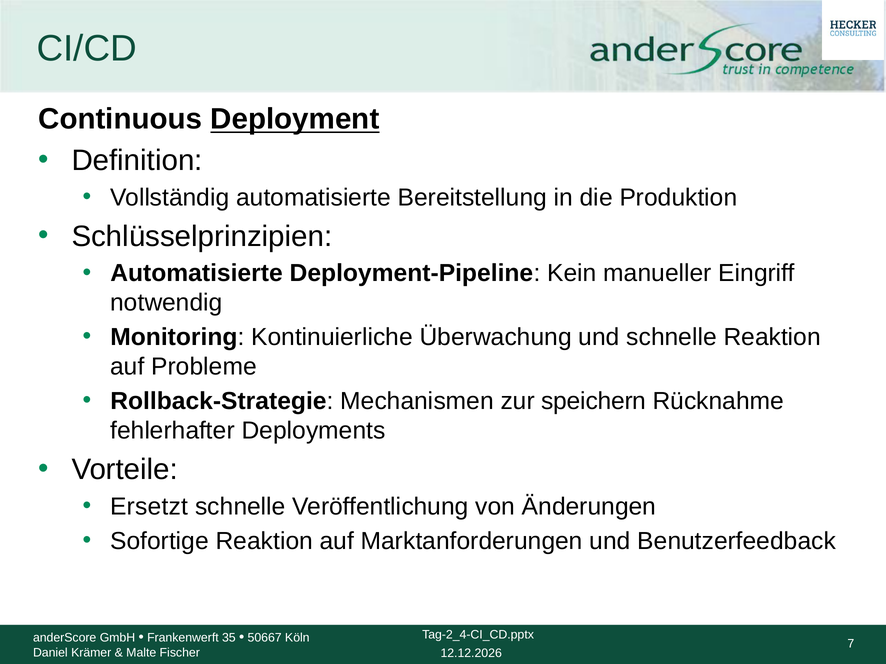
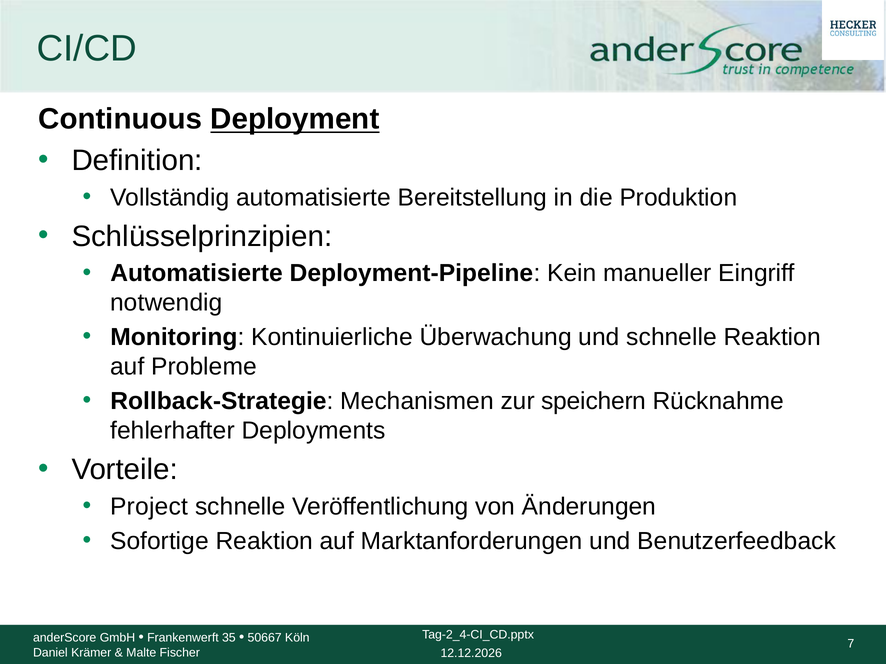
Ersetzt: Ersetzt -> Project (149, 507)
